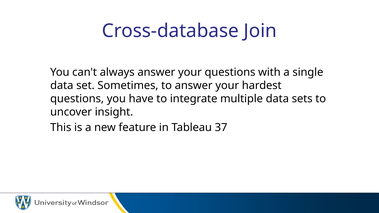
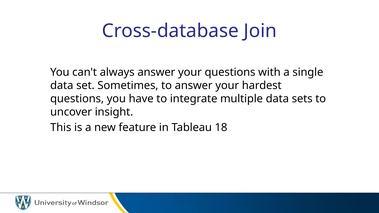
37: 37 -> 18 (221, 128)
